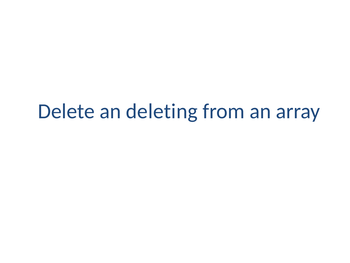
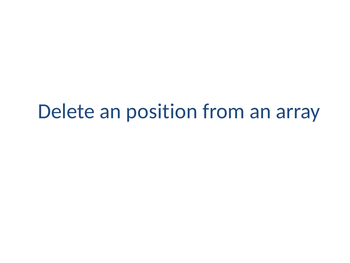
deleting: deleting -> position (162, 111)
